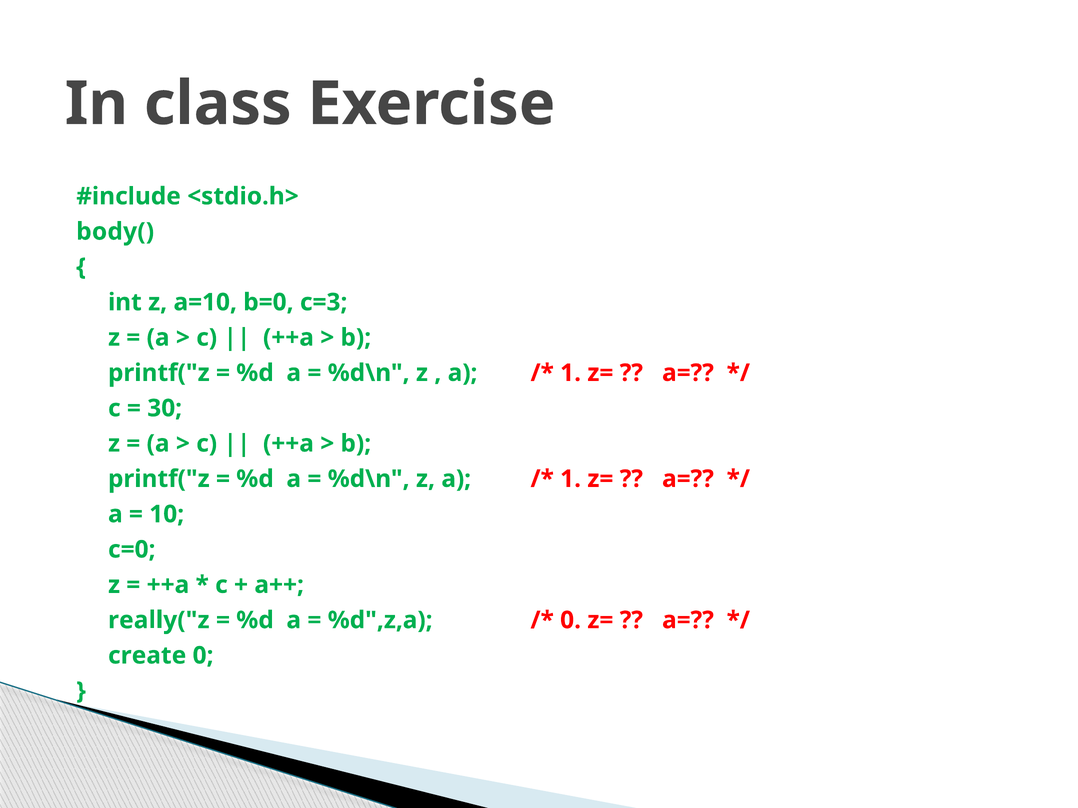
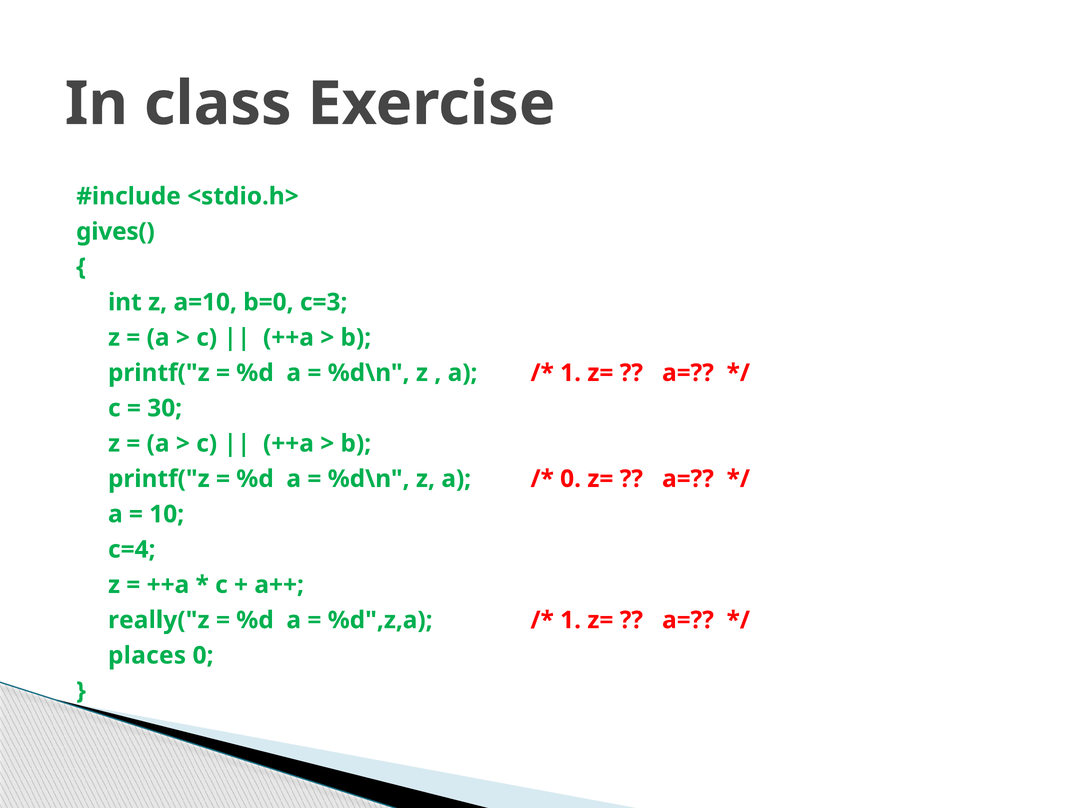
body(: body( -> gives( (115, 232)
1: 1 -> 0 (571, 479)
c=0: c=0 -> c=4 (132, 550)
0: 0 -> 1 (571, 620)
create: create -> places (147, 656)
